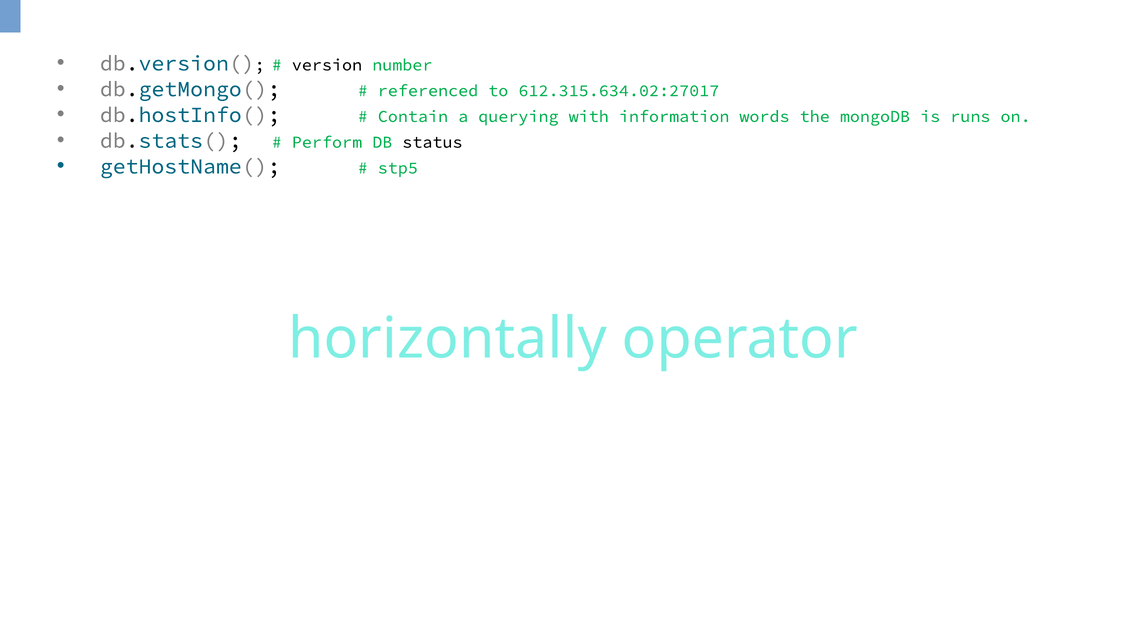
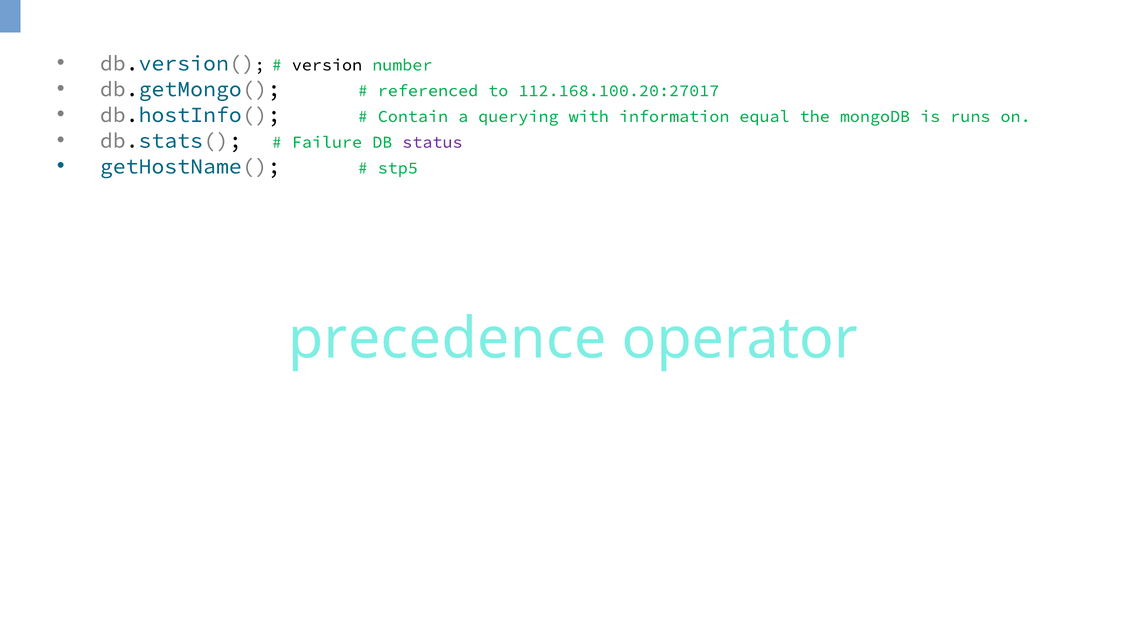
612.315.634.02:27017: 612.315.634.02:27017 -> 112.168.100.20:27017 (619, 91)
words: words -> equal (764, 117)
Perform: Perform -> Failure (327, 142)
status colour: black -> purple (432, 142)
horizontally: horizontally -> precedence (447, 339)
